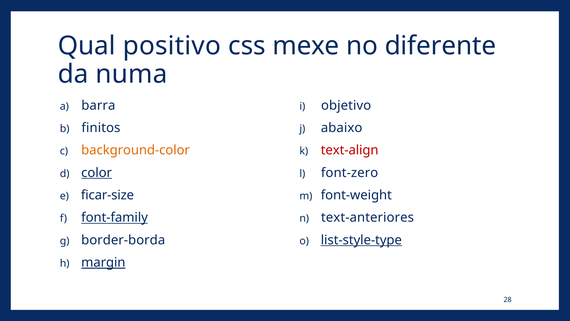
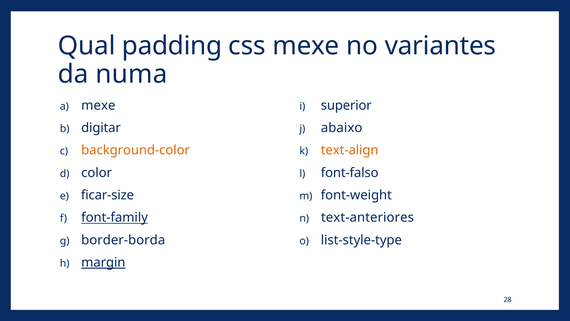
positivo: positivo -> padding (172, 46)
diferente: diferente -> variantes (440, 46)
barra: barra -> mexe (98, 105)
objetivo: objetivo -> superior (346, 105)
finitos: finitos -> digitar (101, 128)
text-align colour: red -> orange (350, 150)
color underline: present -> none (97, 173)
font-zero: font-zero -> font-falso (350, 173)
list-style-type underline: present -> none (361, 240)
